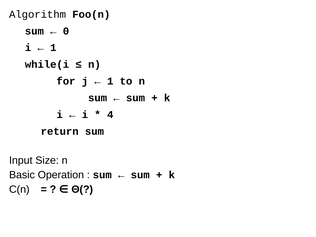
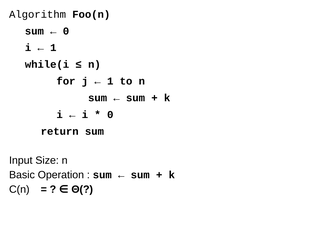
4: 4 -> 0 (110, 115)
